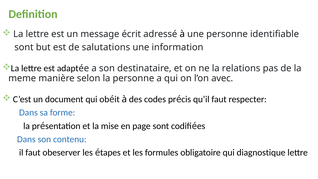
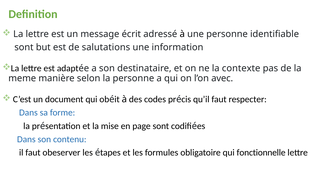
relations: relations -> contexte (241, 68)
diagnostique: diagnostique -> fonctionnelle (261, 152)
